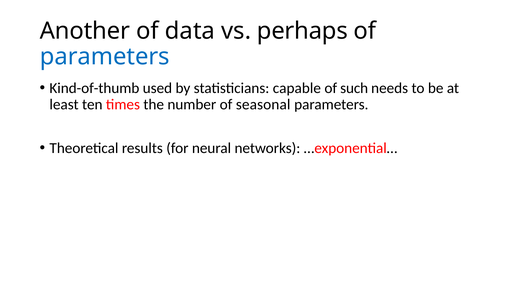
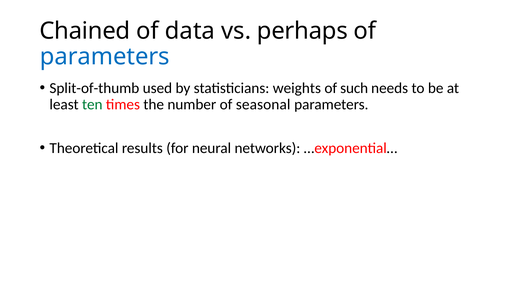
Another: Another -> Chained (85, 31)
Kind-of-thumb: Kind-of-thumb -> Split-of-thumb (94, 88)
capable: capable -> weights (297, 88)
ten colour: black -> green (92, 105)
